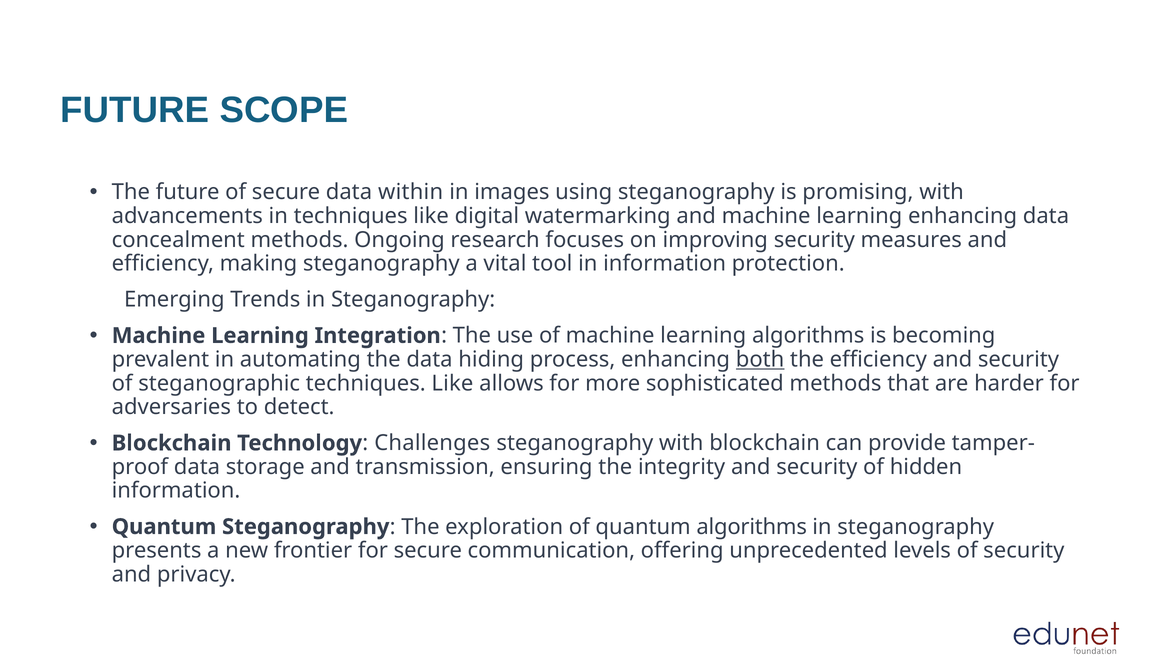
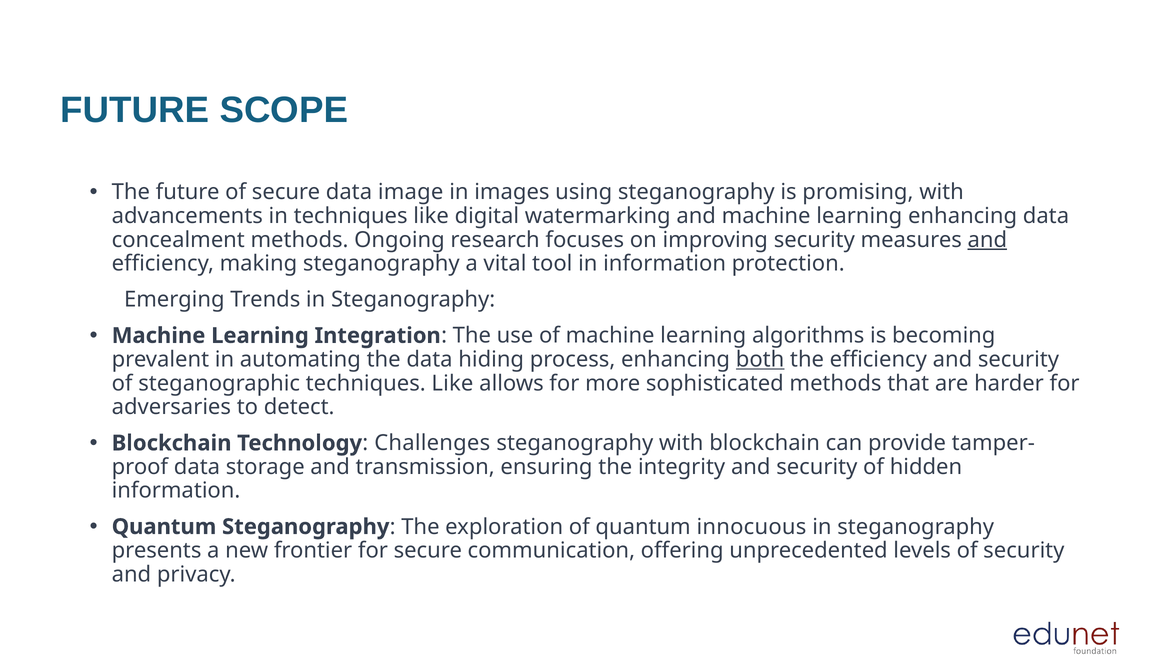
within: within -> image (411, 192)
and underline: none -> present (987, 240)
quantum algorithms: algorithms -> innocuous (751, 527)
